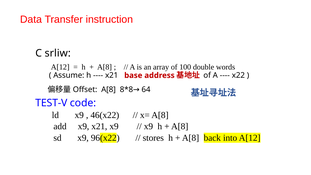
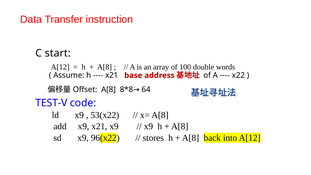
srliw: srliw -> start (58, 53)
46(x22: 46(x22 -> 53(x22 (105, 115)
